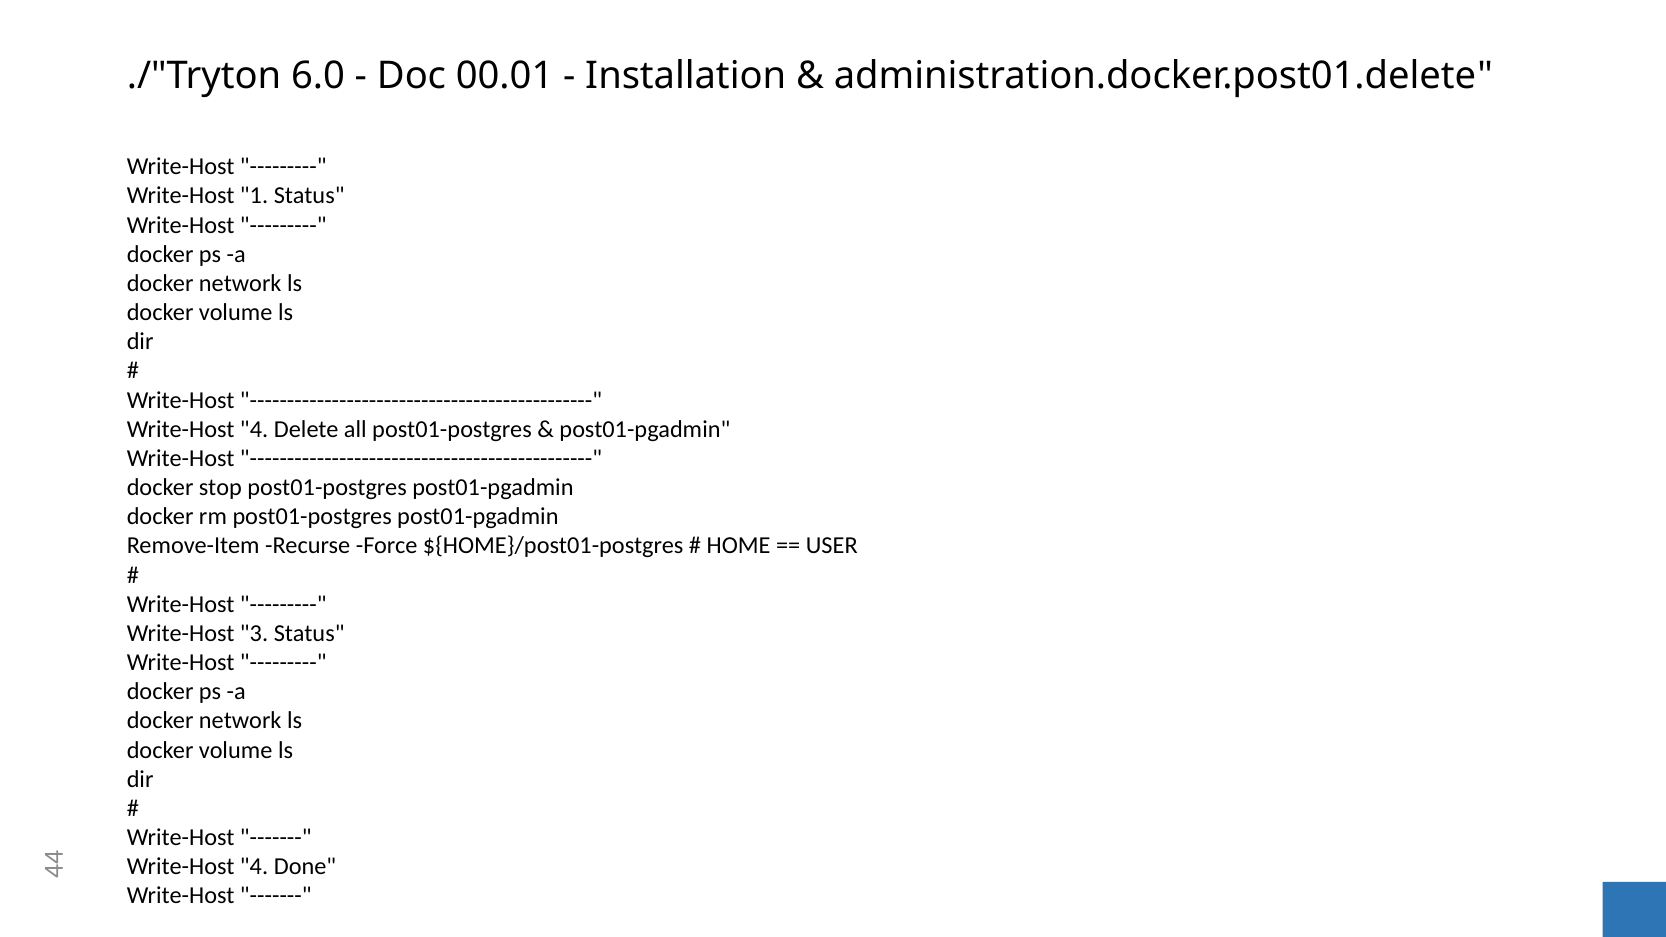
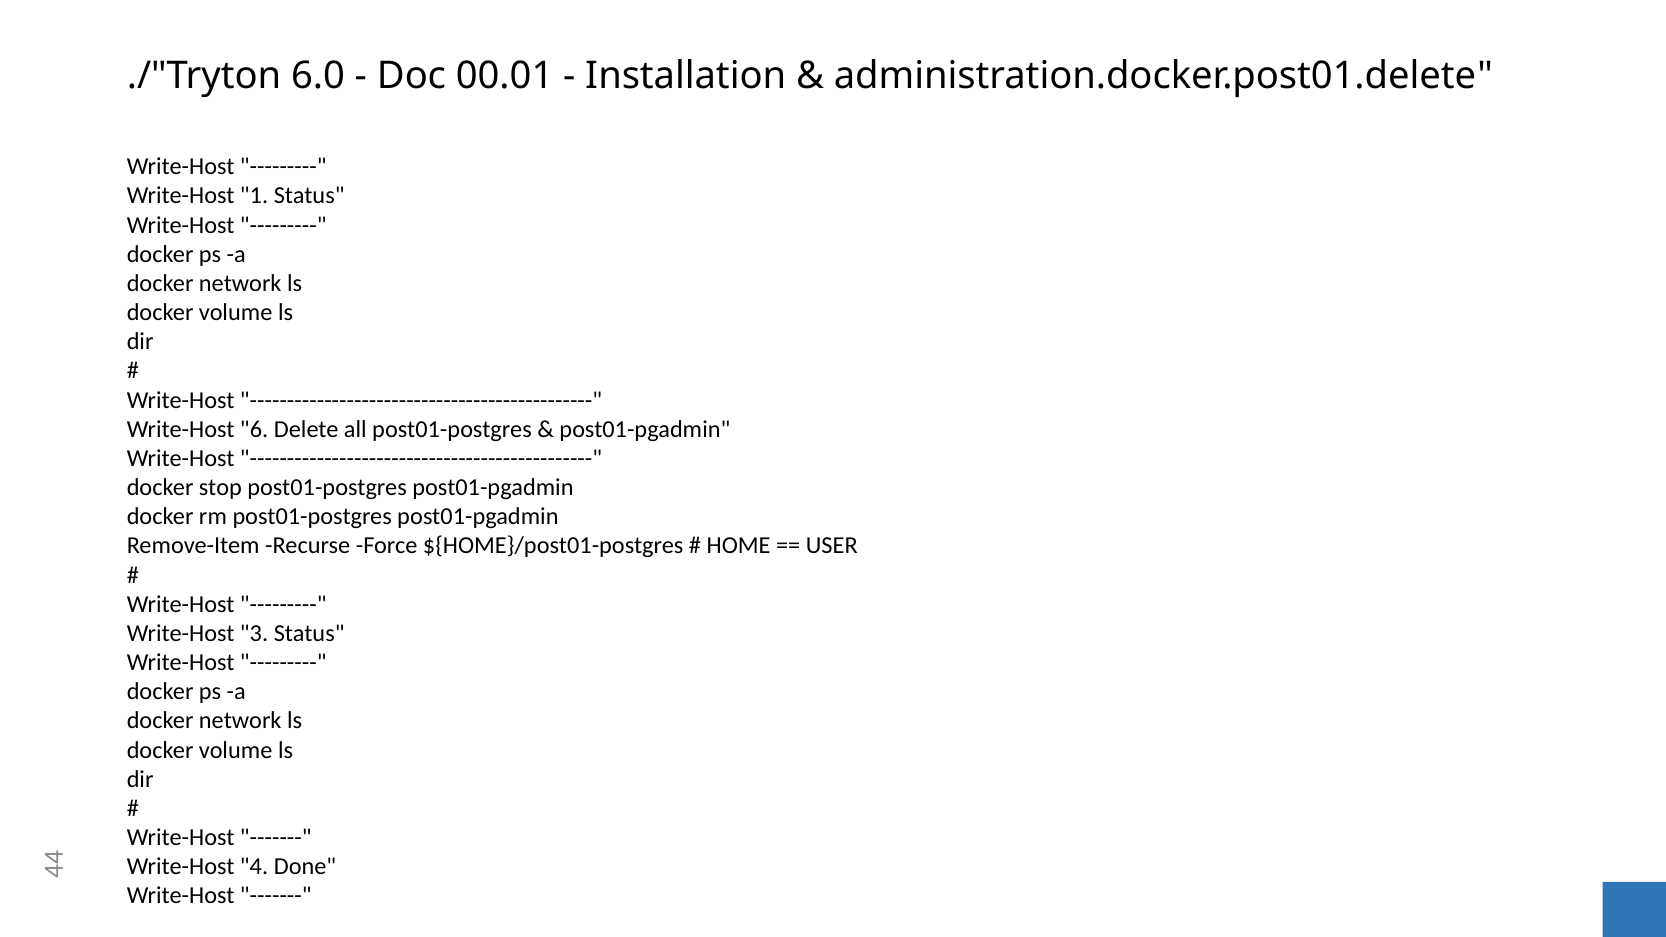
4: 4 -> 6 (254, 429)
